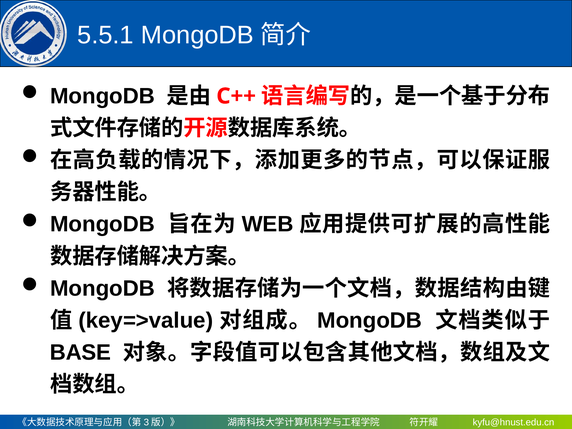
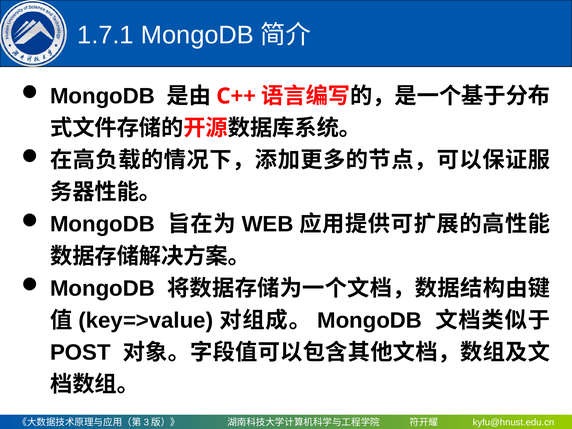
5.5.1: 5.5.1 -> 1.7.1 (105, 35)
BASE: BASE -> POST (80, 352)
